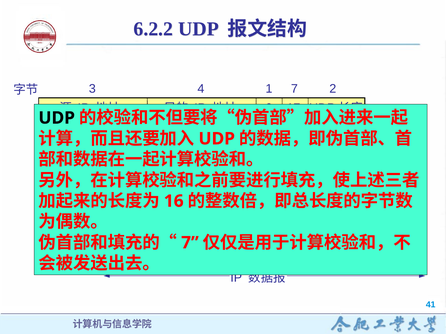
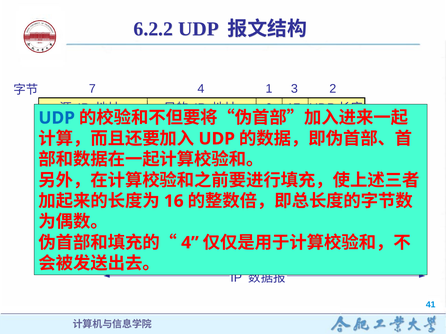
3: 3 -> 7 (92, 89)
1 7: 7 -> 3 (294, 89)
UDP colour: black -> blue (57, 118)
7: 7 -> 4 (190, 243)
